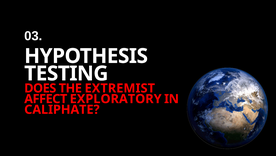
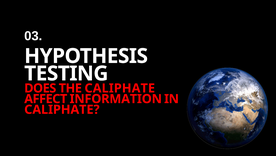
EXTREMIST: EXTREMIST -> CALIPHATE (120, 88)
EXPLORATORY: EXPLORATORY -> INFORMATION (116, 98)
